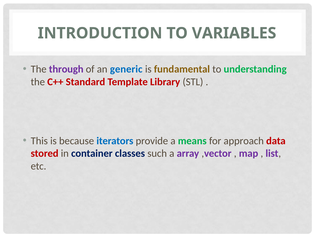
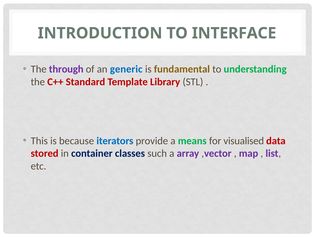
VARIABLES: VARIABLES -> INTERFACE (234, 33)
approach: approach -> visualised (244, 140)
